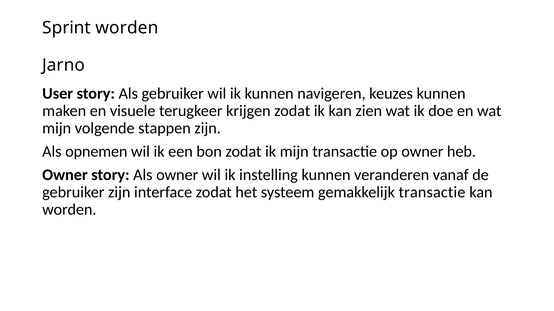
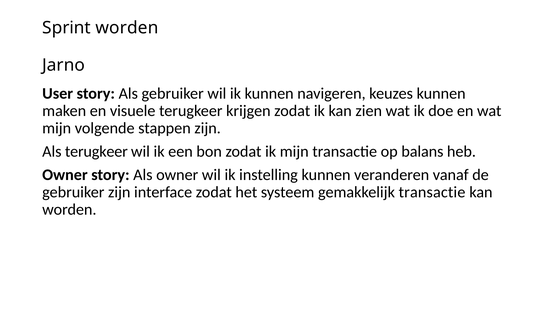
Als opnemen: opnemen -> terugkeer (96, 152)
op owner: owner -> balans (422, 152)
